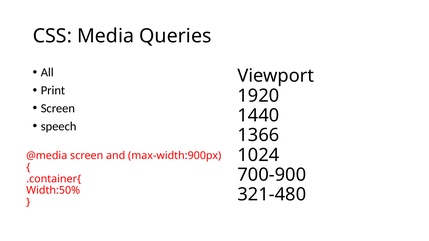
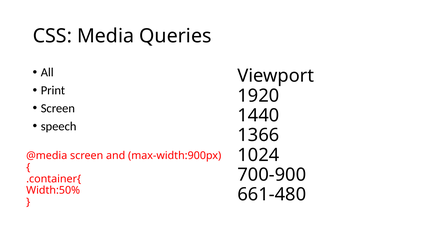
321-480: 321-480 -> 661-480 (272, 195)
